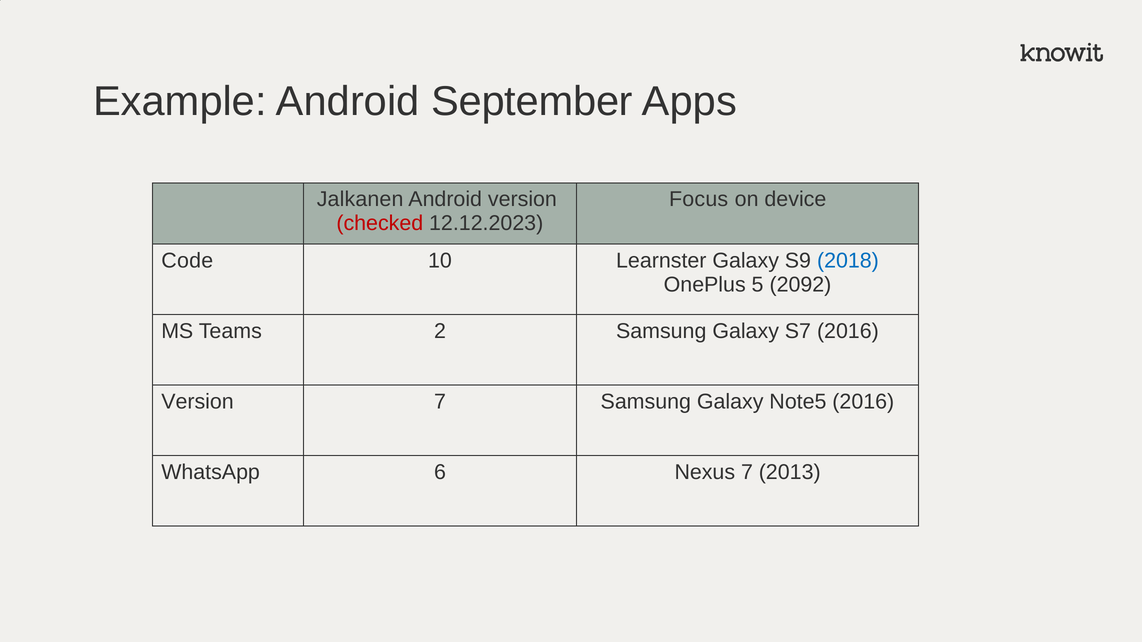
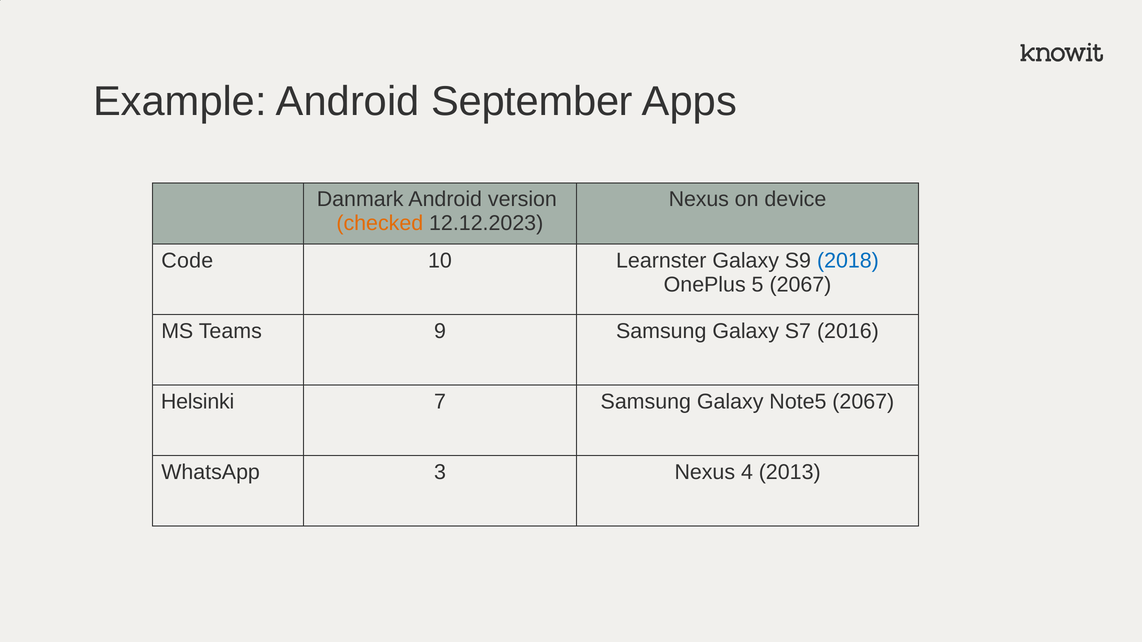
Jalkanen: Jalkanen -> Danmark (360, 200)
Focus: Focus -> Nexus (699, 200)
checked colour: red -> orange (380, 224)
5 2092: 2092 -> 2067 (800, 285)
2: 2 -> 9 (440, 331)
Version: Version -> Helsinki (198, 402)
Note5 2016: 2016 -> 2067 (863, 402)
6: 6 -> 3 (440, 472)
Nexus 7: 7 -> 4 (747, 472)
